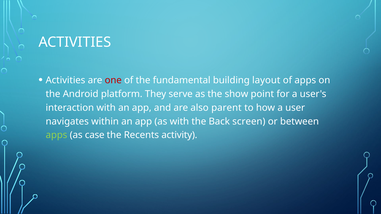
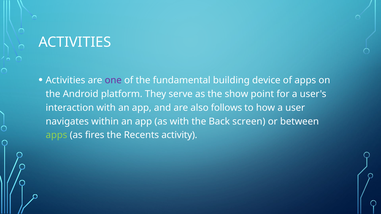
one colour: red -> purple (113, 80)
layout: layout -> device (266, 80)
parent: parent -> follows (227, 108)
case: case -> fires (95, 135)
